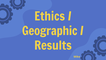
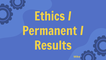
Geographic: Geographic -> Permanent (50, 31)
